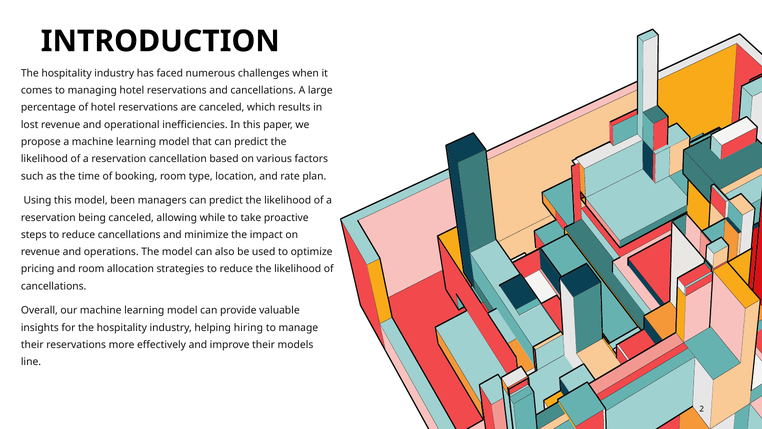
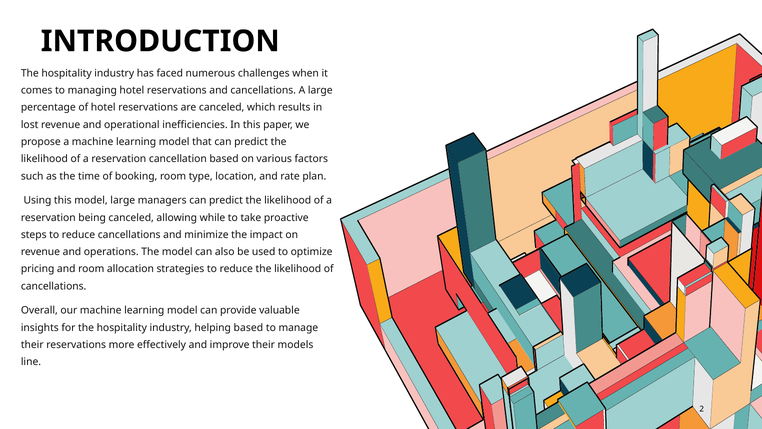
model been: been -> large (123, 200)
helping hiring: hiring -> based (248, 327)
